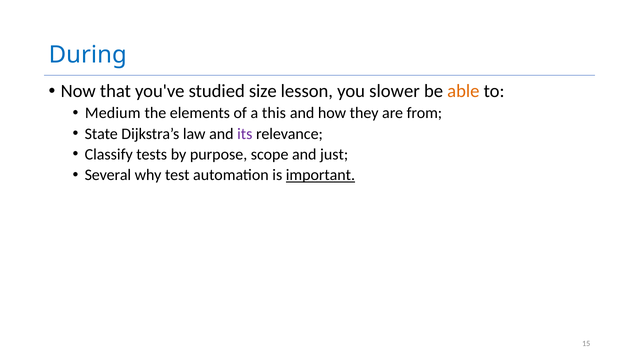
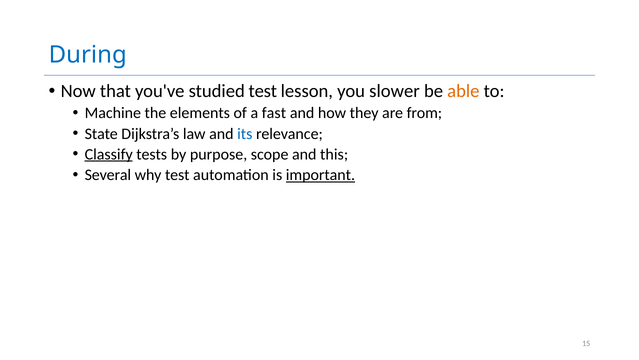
studied size: size -> test (263, 91)
Medium: Medium -> Machine (113, 113)
this: this -> fast (274, 113)
its colour: purple -> blue (245, 134)
Classify underline: none -> present (109, 154)
just: just -> this (334, 154)
